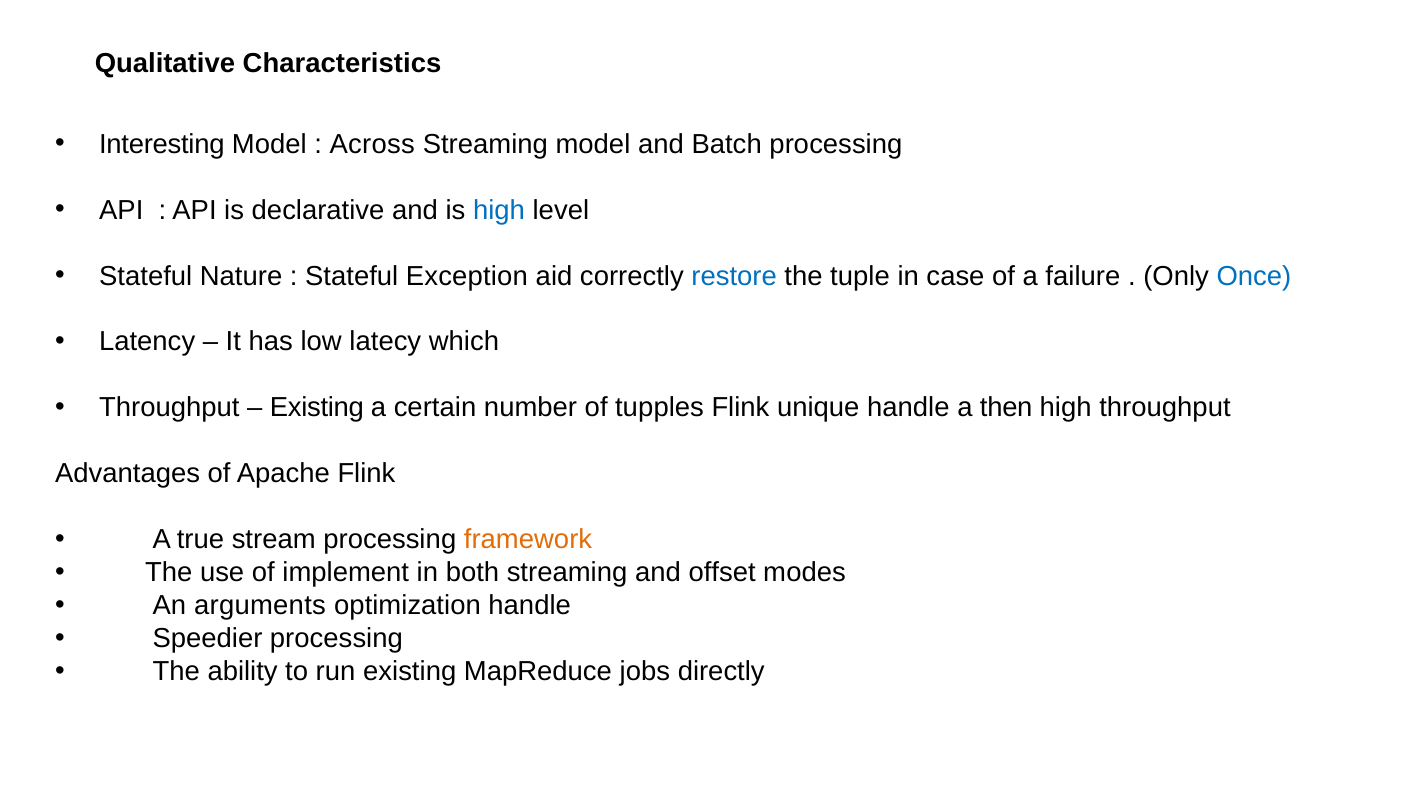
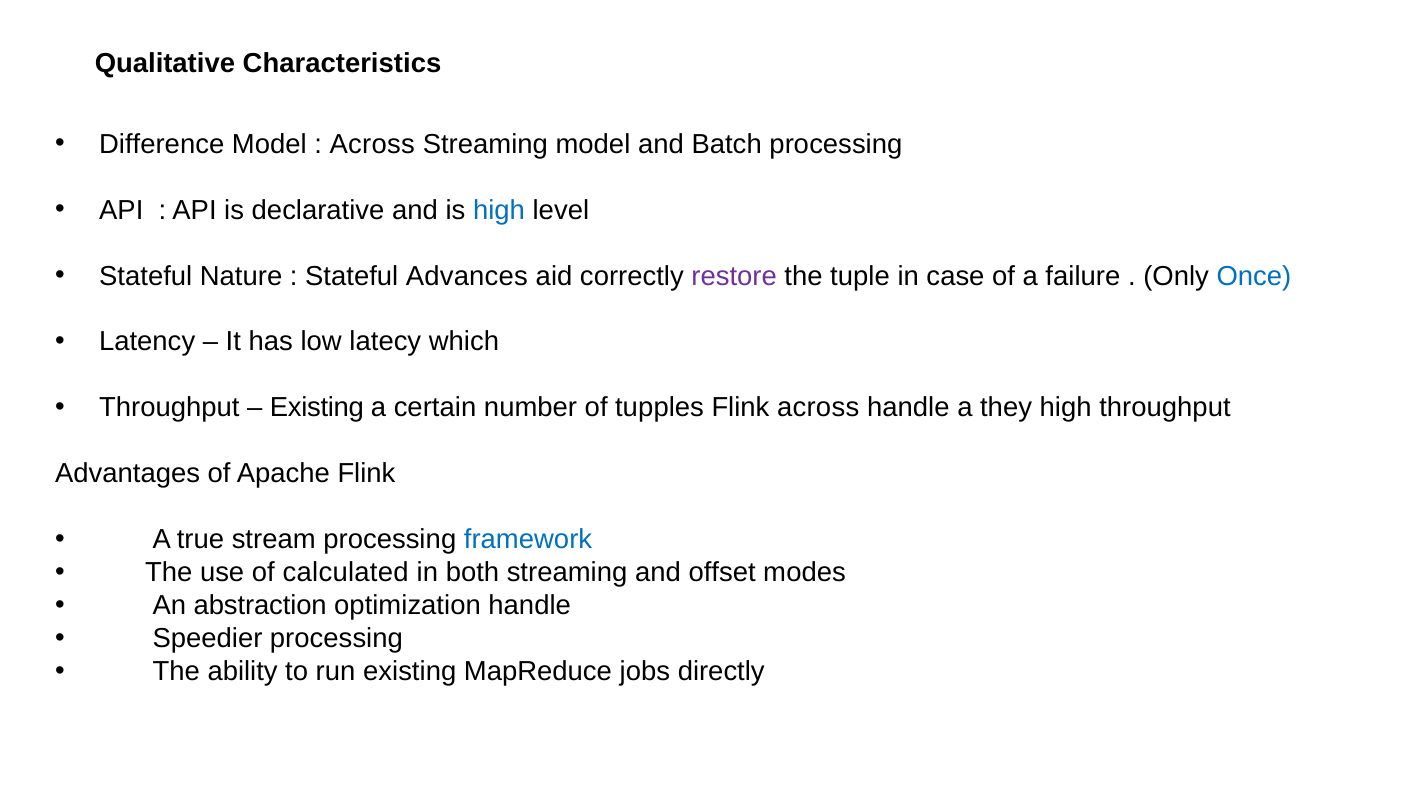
Interesting: Interesting -> Difference (162, 144)
Exception: Exception -> Advances (467, 276)
restore colour: blue -> purple (734, 276)
Flink unique: unique -> across (818, 408)
then: then -> they (1006, 408)
framework colour: orange -> blue (528, 539)
implement: implement -> calculated (346, 572)
arguments: arguments -> abstraction (260, 605)
